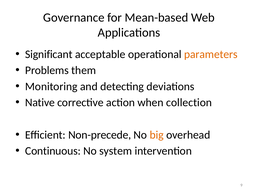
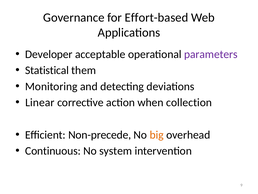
Mean-based: Mean-based -> Effort-based (156, 17)
Significant: Significant -> Developer (49, 54)
parameters colour: orange -> purple (211, 54)
Problems: Problems -> Statistical (47, 70)
Native: Native -> Linear (40, 102)
